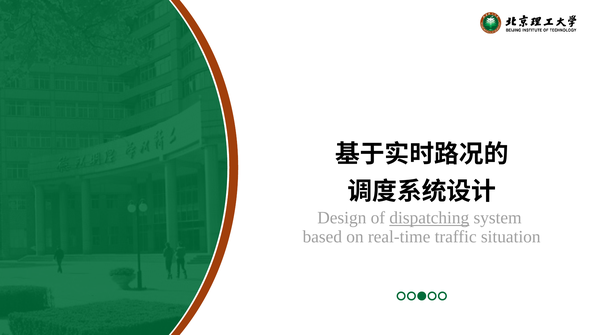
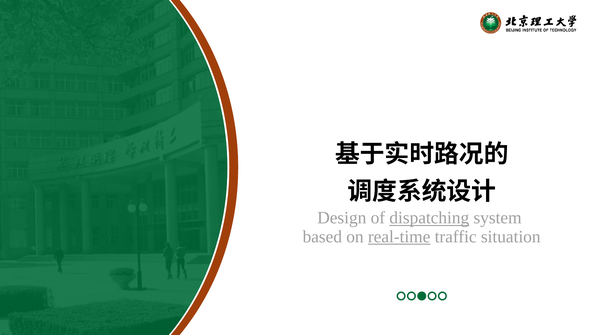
real-time underline: none -> present (399, 236)
